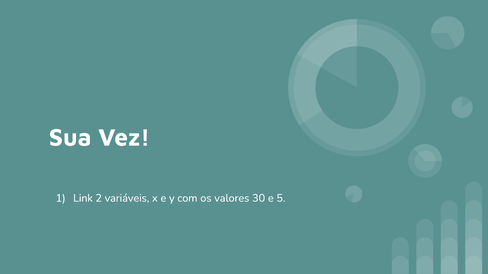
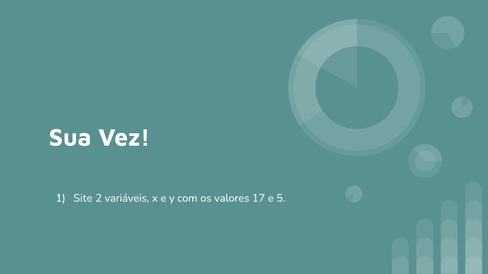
Link: Link -> Site (83, 198)
30: 30 -> 17 (259, 198)
